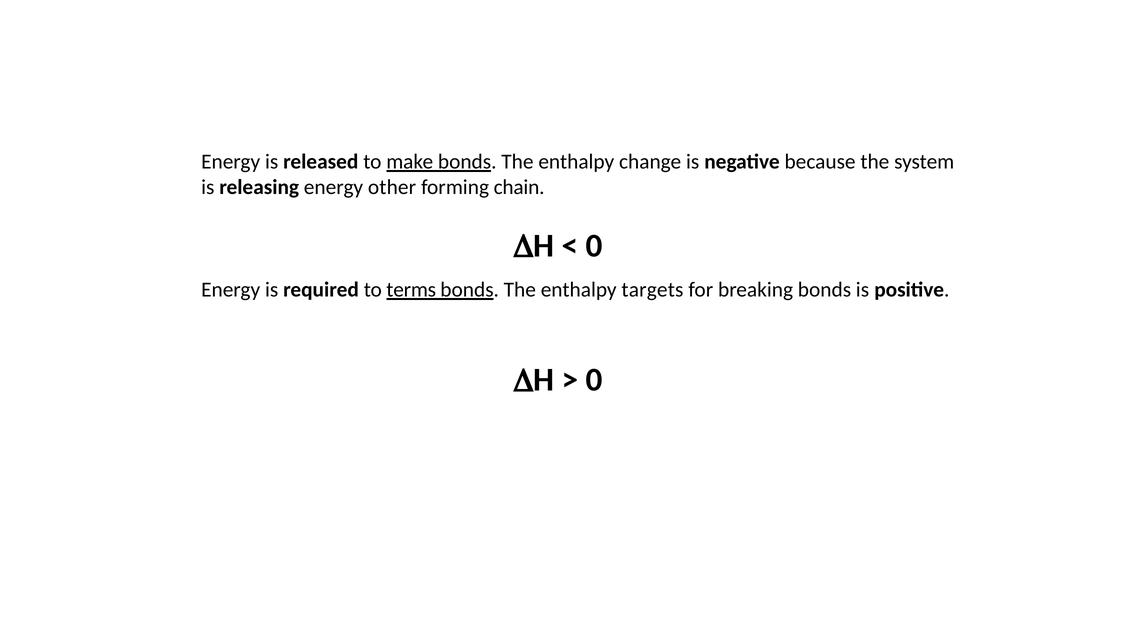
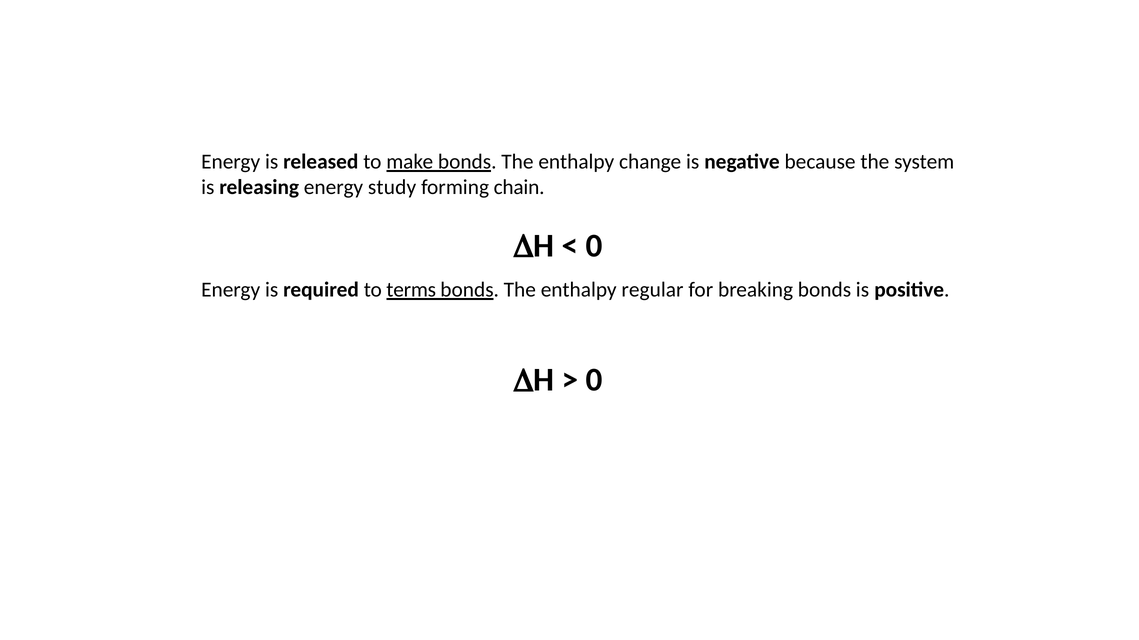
other: other -> study (392, 188)
targets: targets -> regular (653, 290)
